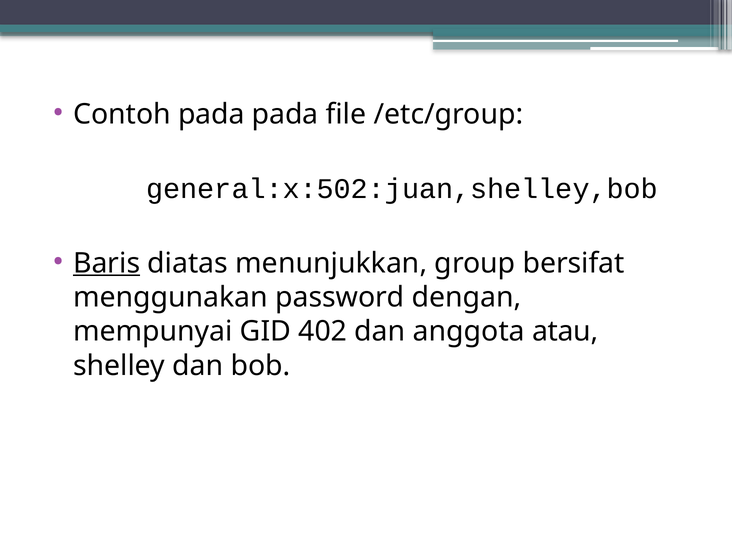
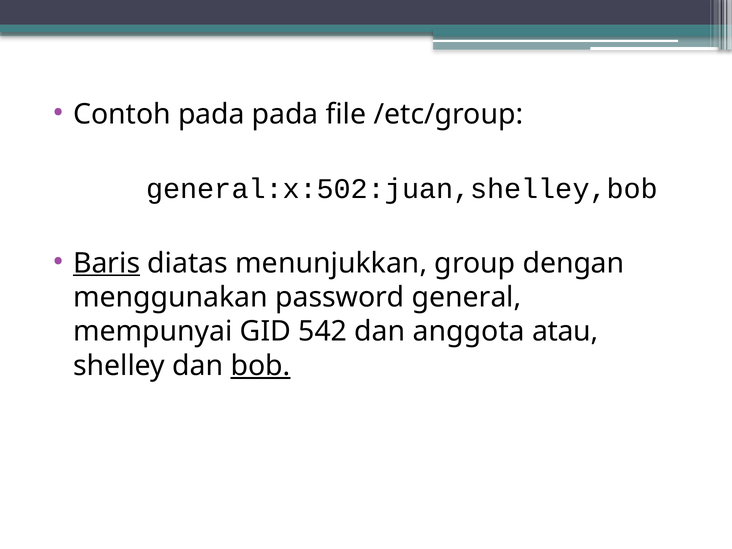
bersifat: bersifat -> dengan (574, 263)
dengan: dengan -> general (466, 297)
402: 402 -> 542 (323, 331)
bob underline: none -> present (260, 366)
